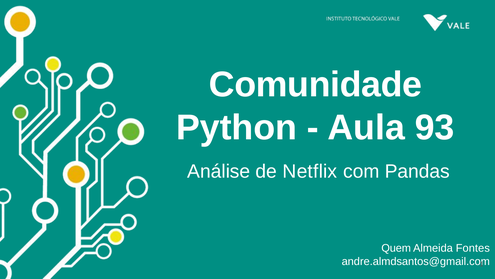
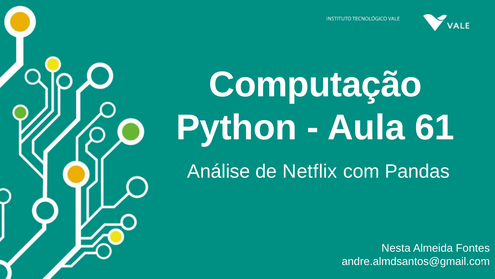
Comunidade: Comunidade -> Computação (315, 85)
93: 93 -> 61 (435, 128)
Quem: Quem -> Nesta (396, 248)
